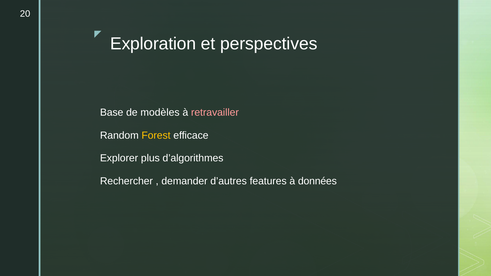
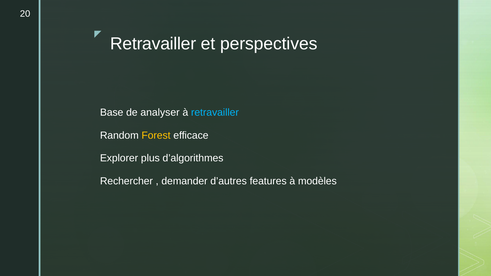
Exploration: Exploration -> Retravailler (153, 44)
modèles: modèles -> analyser (160, 113)
retravailler colour: pink -> light blue (215, 113)
données: données -> modèles (317, 181)
